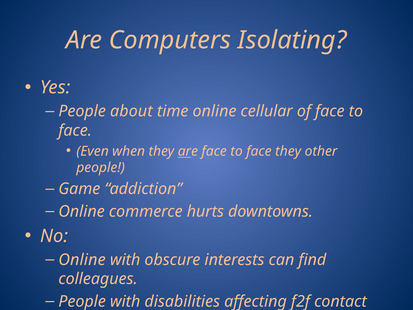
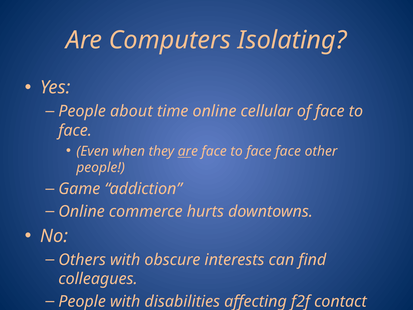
face they: they -> face (288, 151)
Online: Online -> Others (82, 260)
